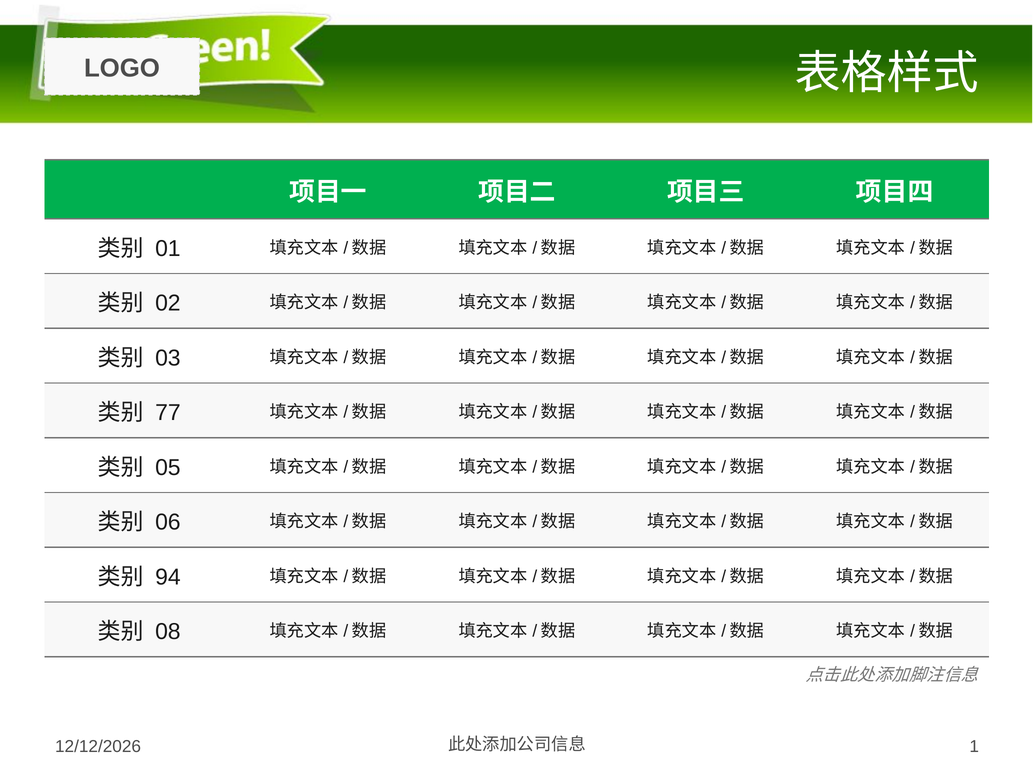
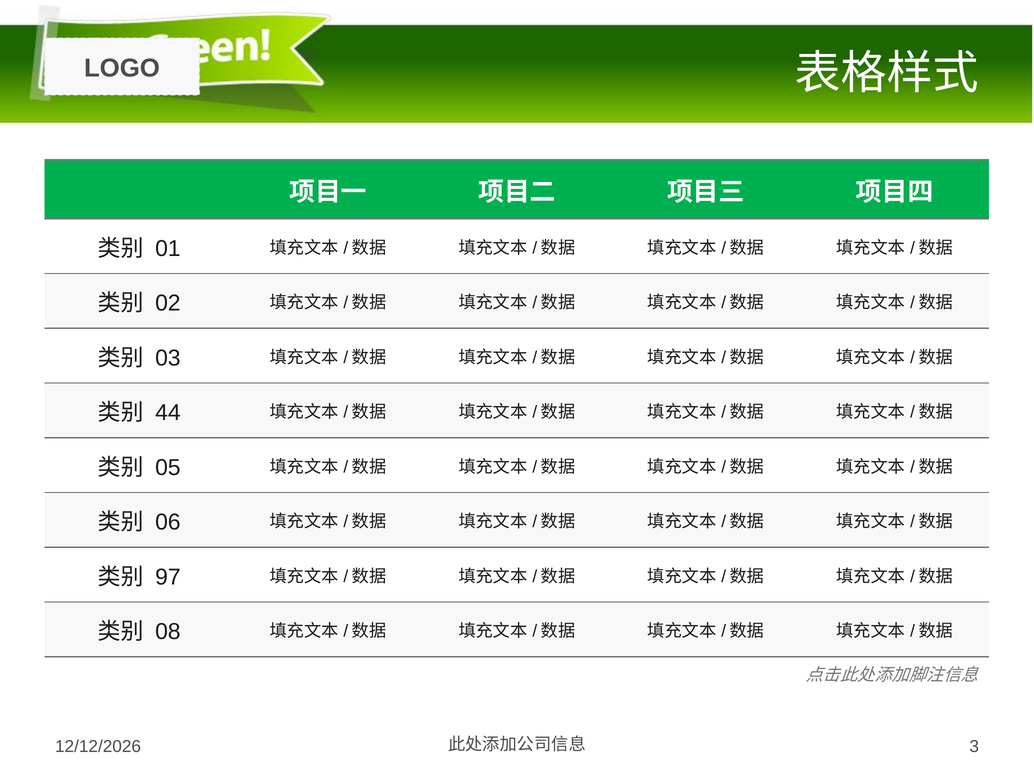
77: 77 -> 44 (168, 413)
94: 94 -> 97 (168, 577)
1: 1 -> 3 (974, 746)
